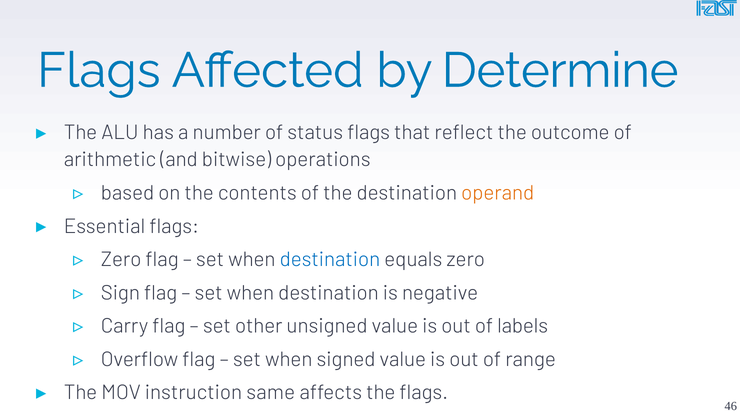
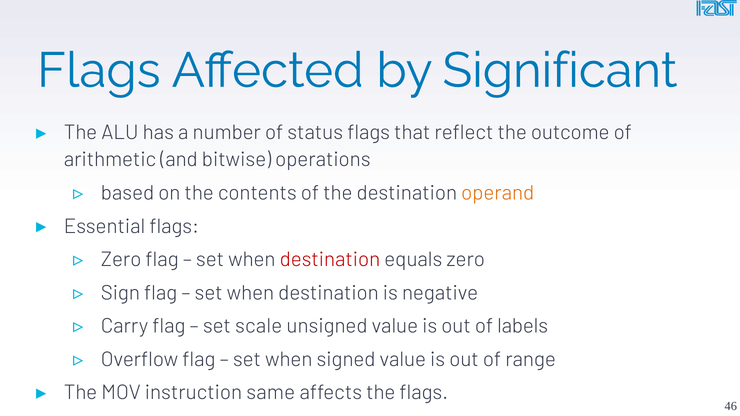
Determine: Determine -> Significant (560, 71)
destination colour: blue -> red (330, 260)
other: other -> scale (259, 326)
